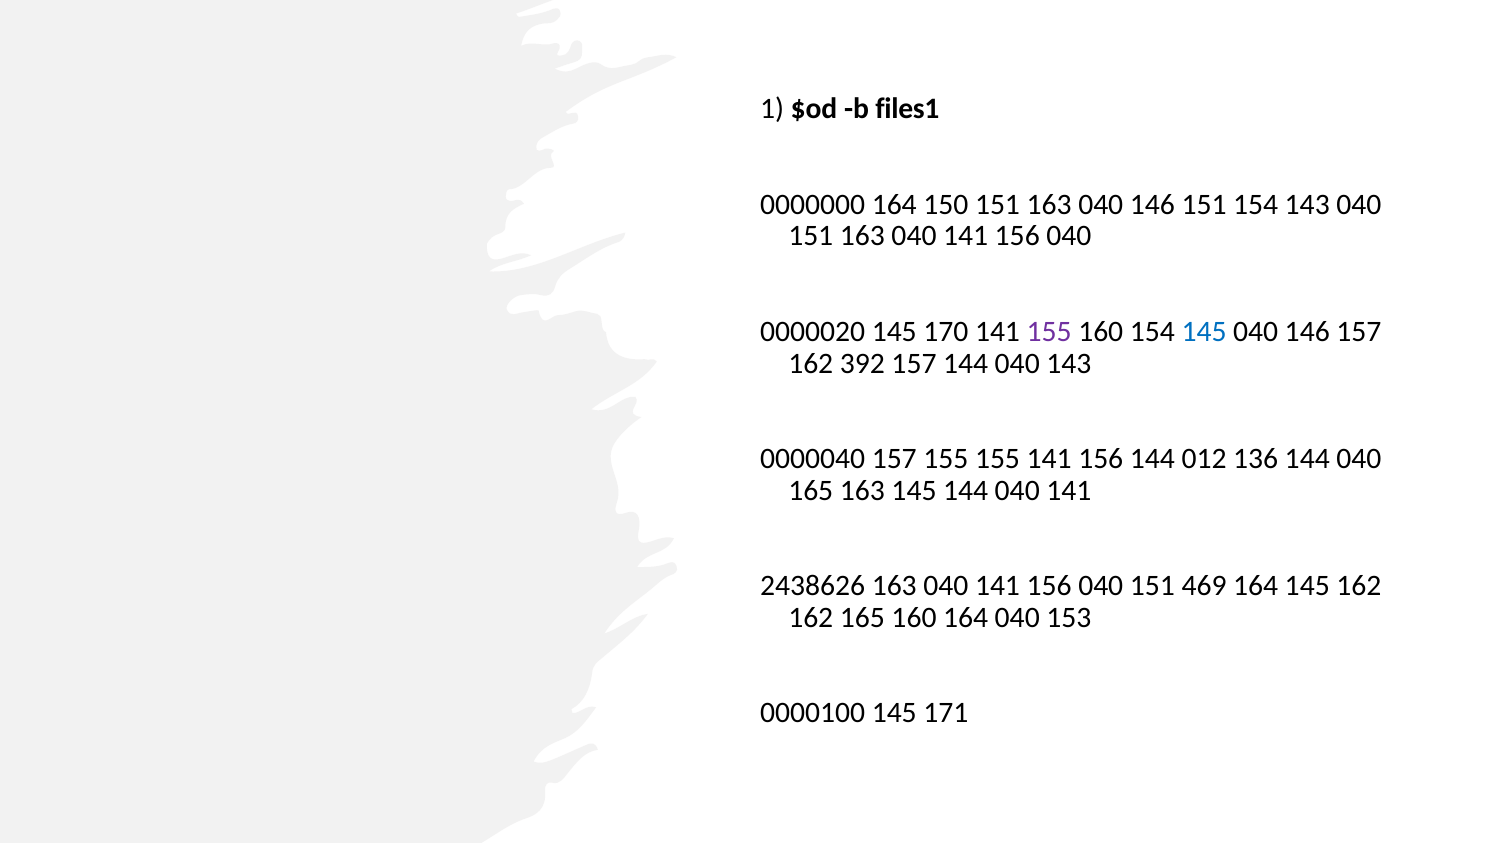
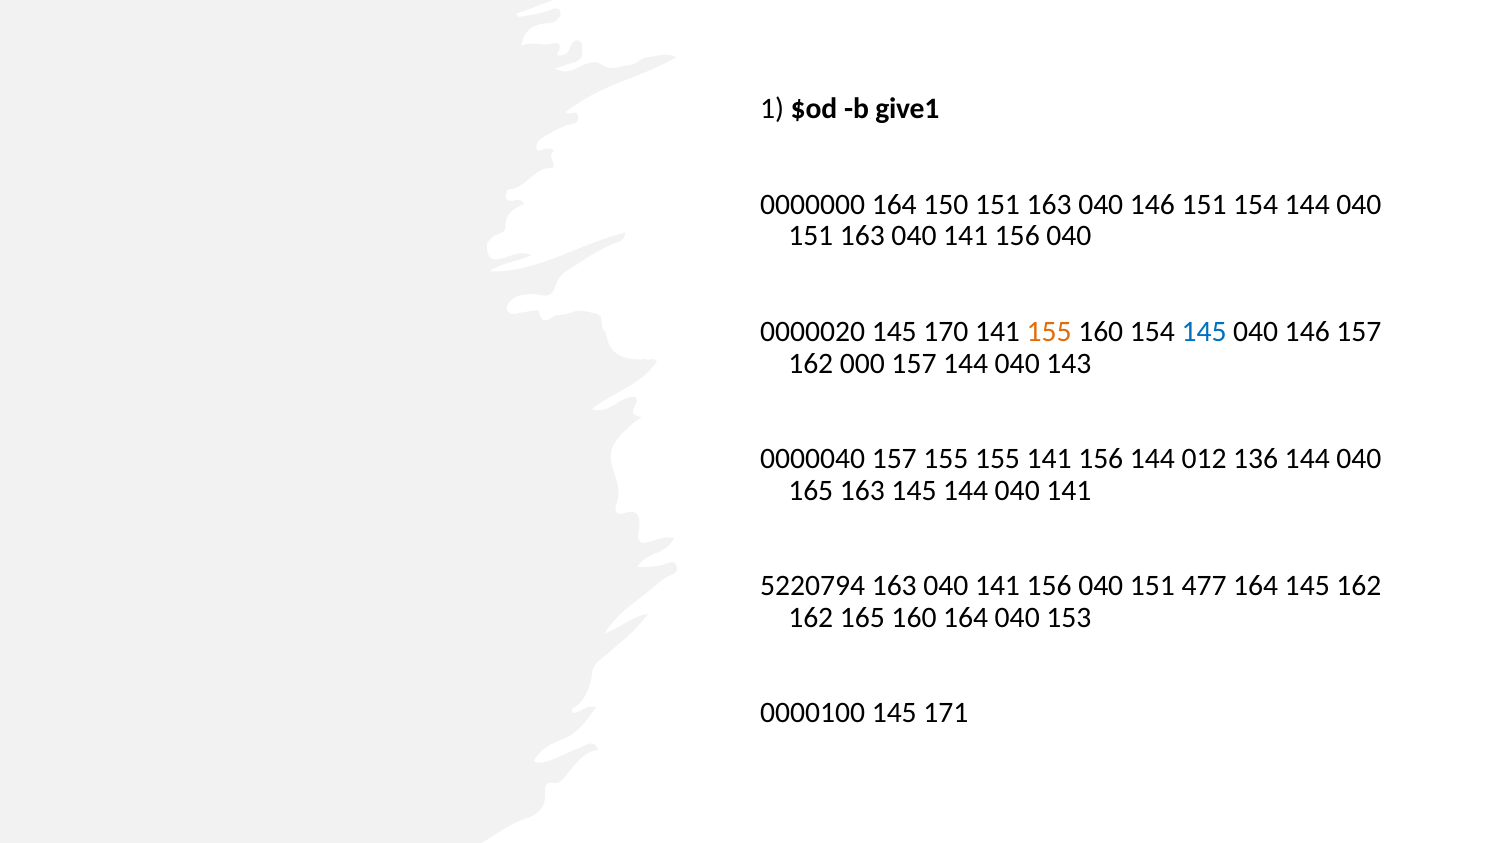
files1: files1 -> give1 (907, 109)
154 143: 143 -> 144 (1307, 204)
155 colour: purple -> orange (1049, 331)
392: 392 -> 000 (862, 363)
2438626: 2438626 -> 5220794 (813, 585)
469: 469 -> 477 (1204, 585)
